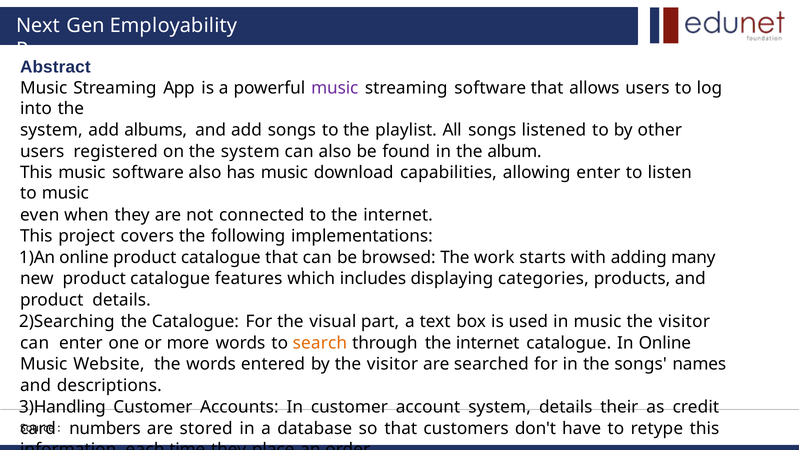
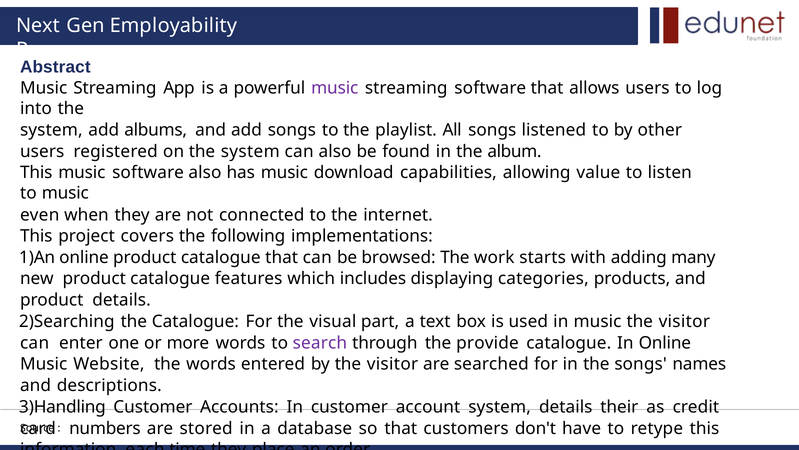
allowing enter: enter -> value (598, 172)
search colour: orange -> purple (320, 343)
through the internet: internet -> provide (488, 343)
